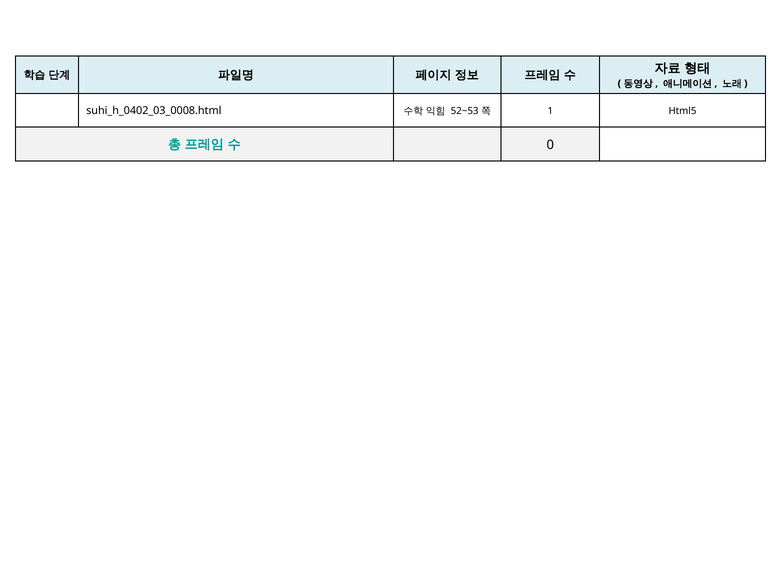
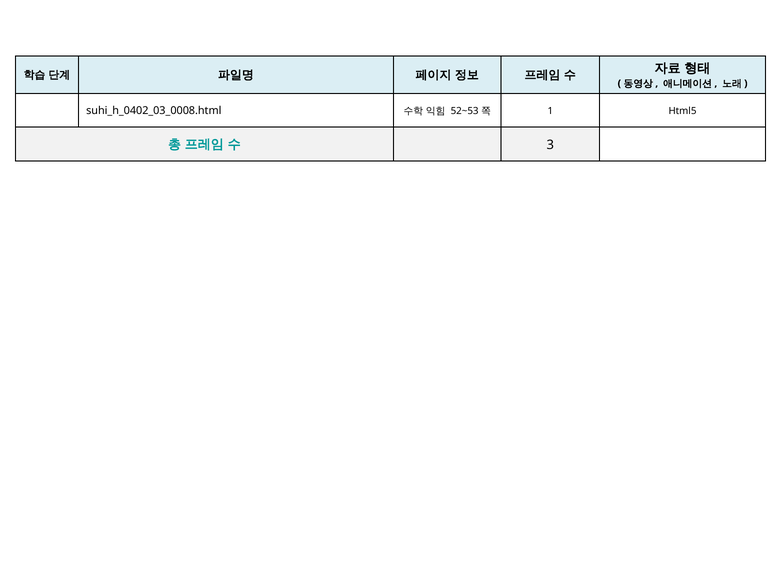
0: 0 -> 3 (550, 145)
